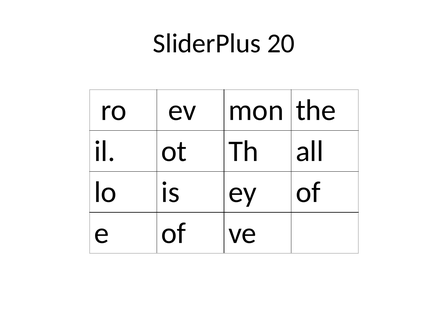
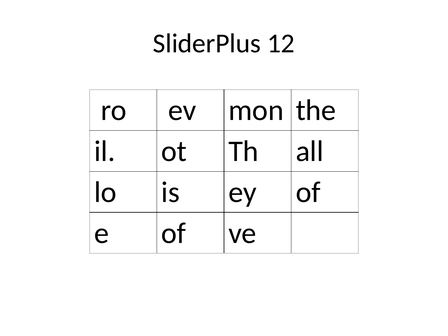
20: 20 -> 12 (281, 43)
